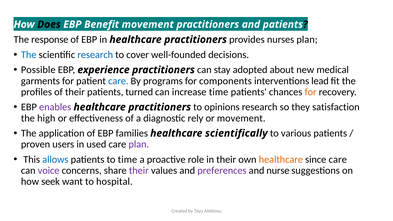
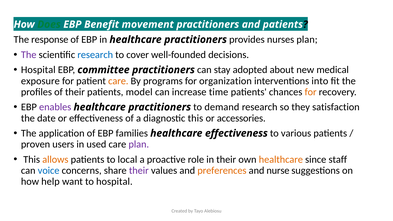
Does colour: black -> green (49, 24)
The colour: blue -> purple (29, 55)
Possible: Possible -> Hospital (38, 70)
experience: experience -> committee (103, 70)
garments: garments -> exposure (40, 81)
care colour: blue -> orange (118, 81)
components: components -> organization (225, 81)
lead: lead -> into (320, 81)
turned: turned -> model (139, 92)
opinions: opinions -> demand (222, 107)
high: high -> date (46, 118)
diagnostic rely: rely -> this (195, 118)
or movement: movement -> accessories (241, 118)
healthcare scientifically: scientifically -> effectiveness (236, 133)
allows colour: blue -> orange (55, 159)
to time: time -> local (127, 159)
since care: care -> staff (338, 159)
voice colour: purple -> blue (49, 171)
preferences colour: purple -> orange (222, 171)
seek: seek -> help (50, 182)
